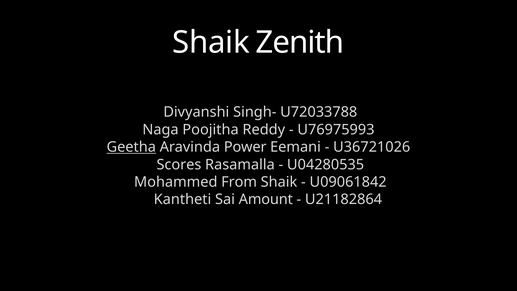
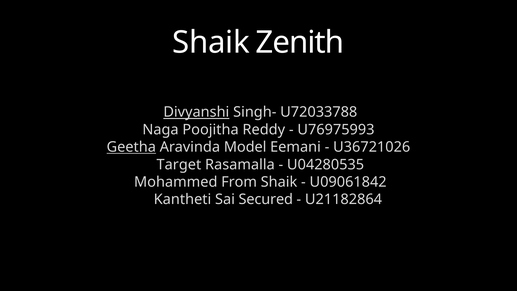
Divyanshi underline: none -> present (196, 112)
Power: Power -> Model (245, 147)
Scores: Scores -> Target (179, 164)
Amount: Amount -> Secured (266, 199)
